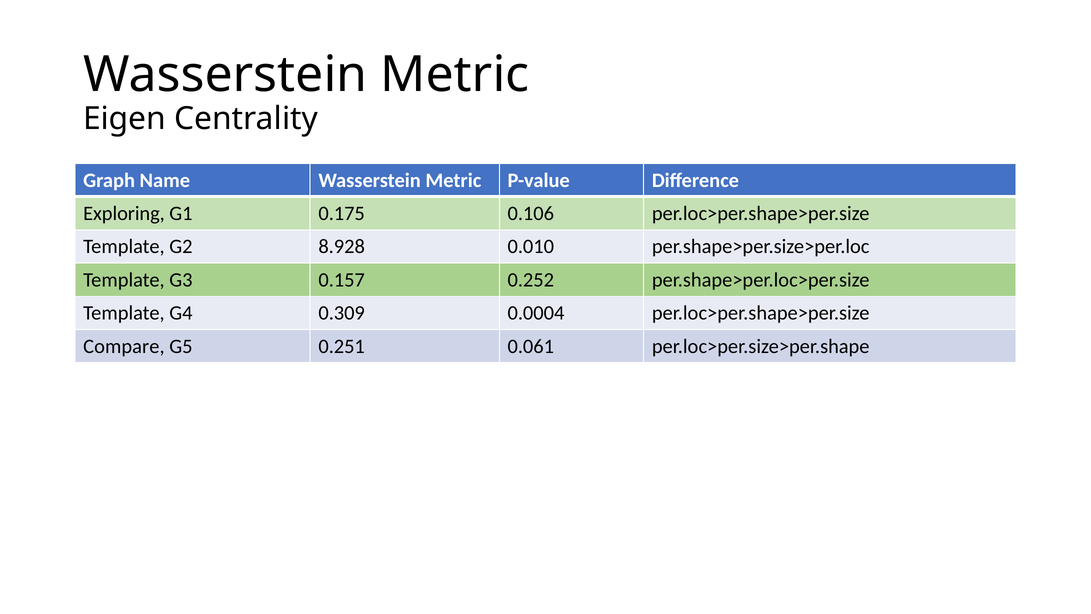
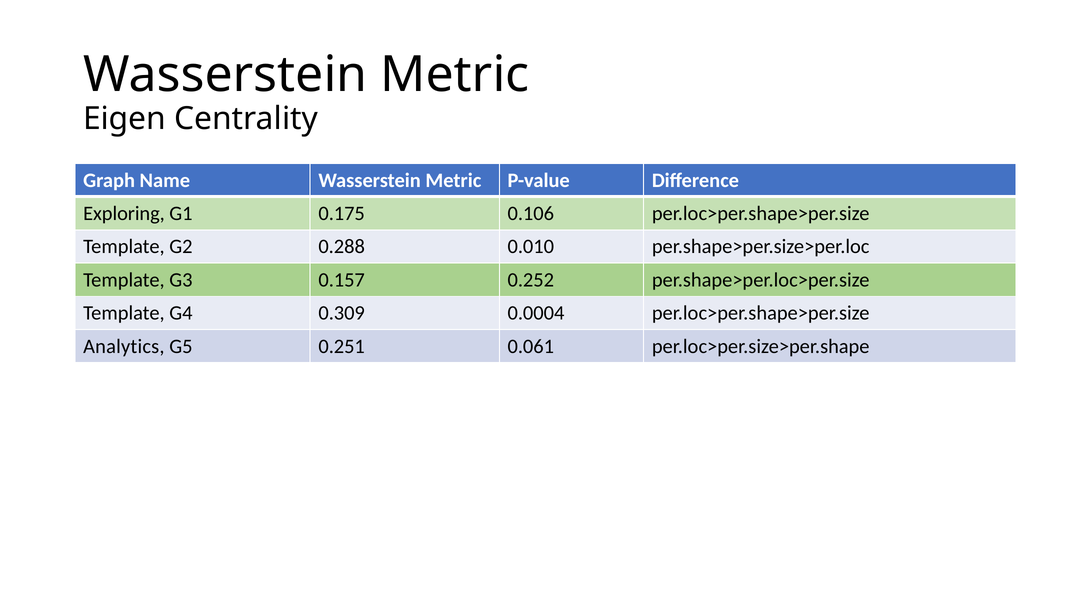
8.928: 8.928 -> 0.288 (342, 247)
Compare: Compare -> Analytics (124, 346)
